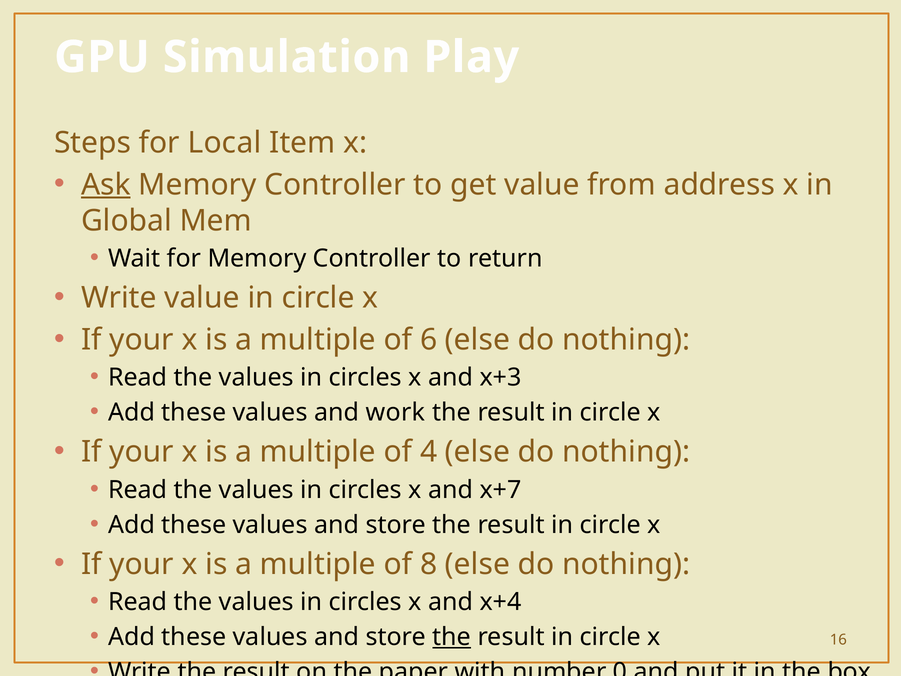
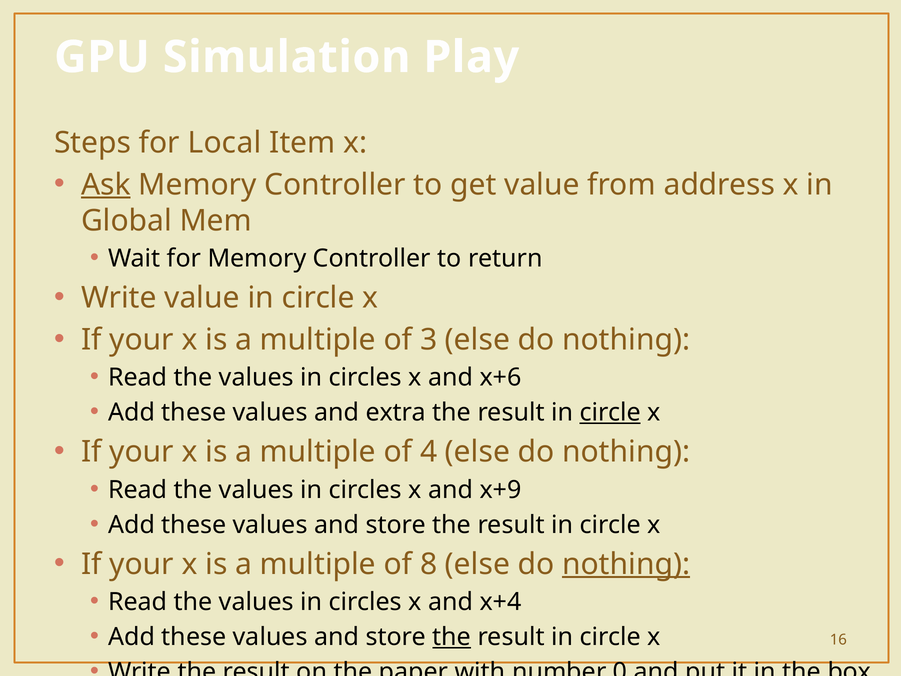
6: 6 -> 3 (429, 340)
x+3: x+3 -> x+6 (501, 377)
work: work -> extra (396, 412)
circle underline: none -> present (610, 412)
x+7: x+7 -> x+9 (501, 490)
nothing underline: none -> present (626, 564)
